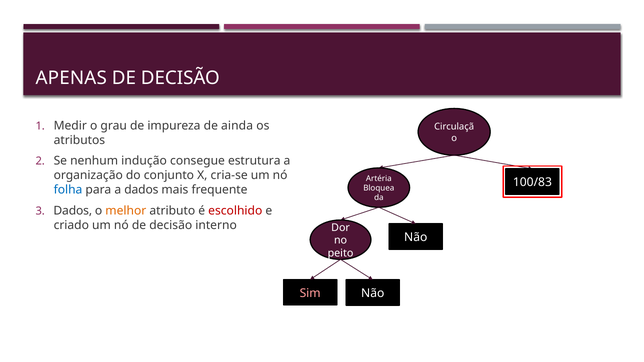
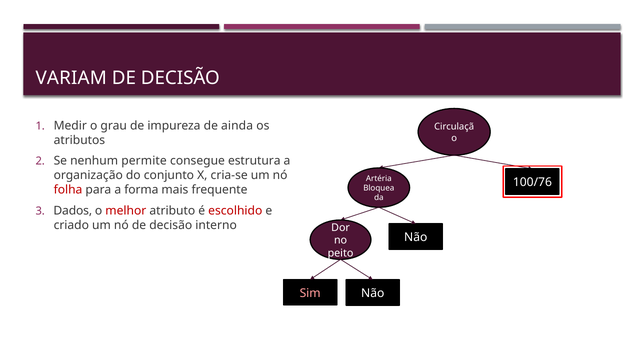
APENAS: APENAS -> VARIAM (71, 78)
indução: indução -> permite (144, 161)
100/83: 100/83 -> 100/76 (532, 183)
folha colour: blue -> red (68, 190)
a dados: dados -> forma (141, 190)
melhor colour: orange -> red (126, 211)
